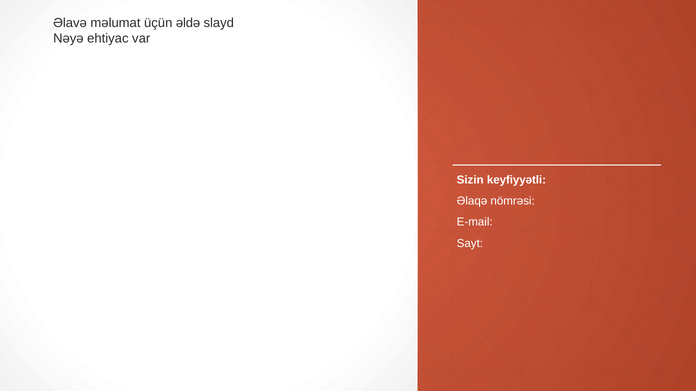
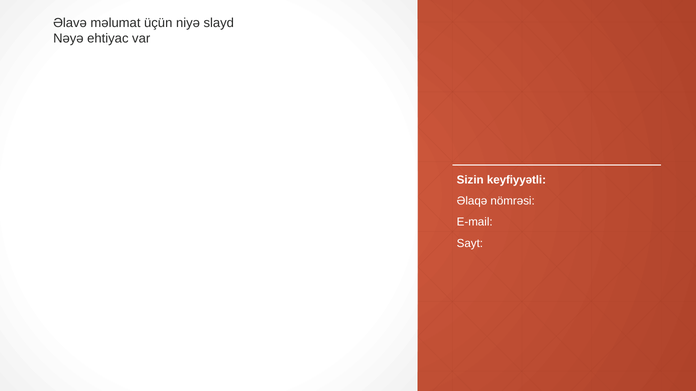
əldə: əldə -> niyə (188, 23)
